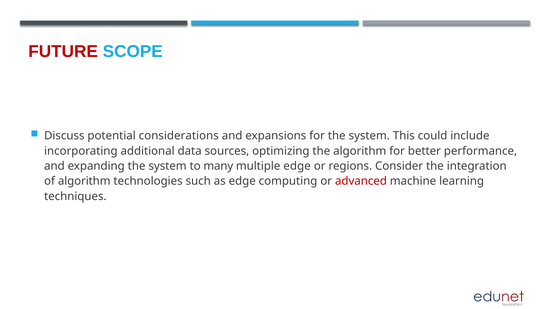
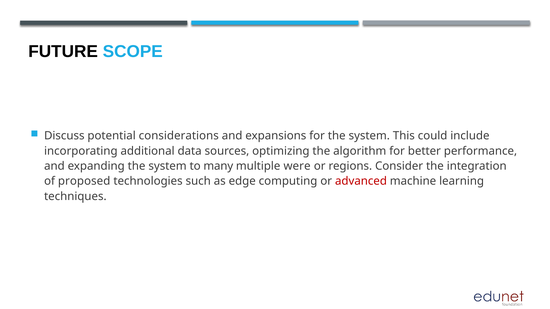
FUTURE colour: red -> black (63, 52)
multiple edge: edge -> were (297, 166)
of algorithm: algorithm -> proposed (84, 181)
